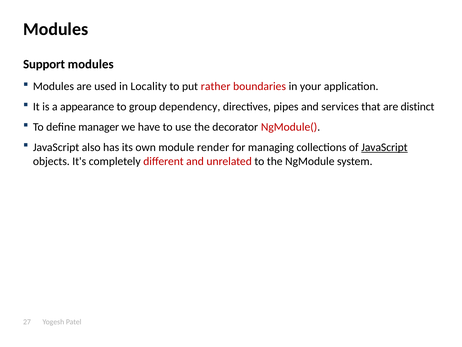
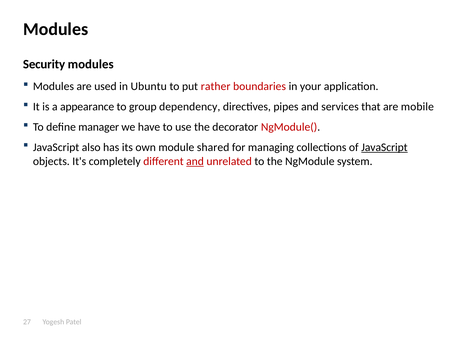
Support: Support -> Security (44, 64)
Locality: Locality -> Ubuntu (149, 86)
distinct: distinct -> mobile (417, 107)
render: render -> shared (213, 147)
and underline: none -> present (195, 161)
